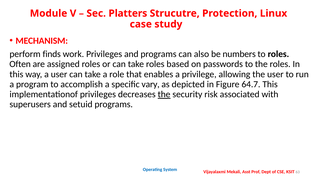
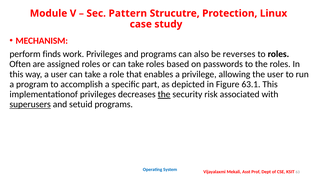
Platters: Platters -> Pattern (128, 13)
numbers: numbers -> reverses (239, 54)
vary: vary -> part (151, 84)
64.7: 64.7 -> 63.1 (251, 84)
superusers underline: none -> present (30, 104)
